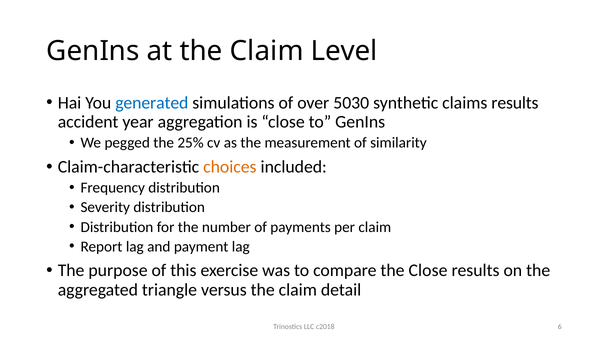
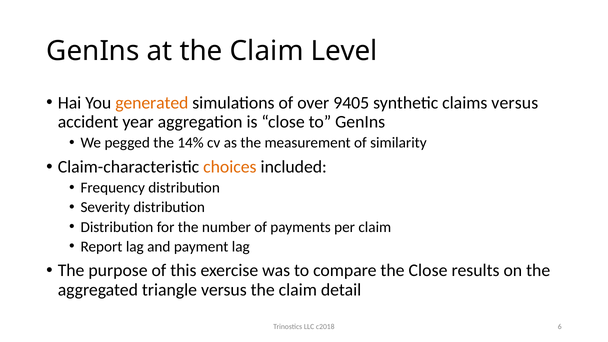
generated colour: blue -> orange (152, 103)
5030: 5030 -> 9405 (351, 103)
claims results: results -> versus (515, 103)
25%: 25% -> 14% (191, 143)
